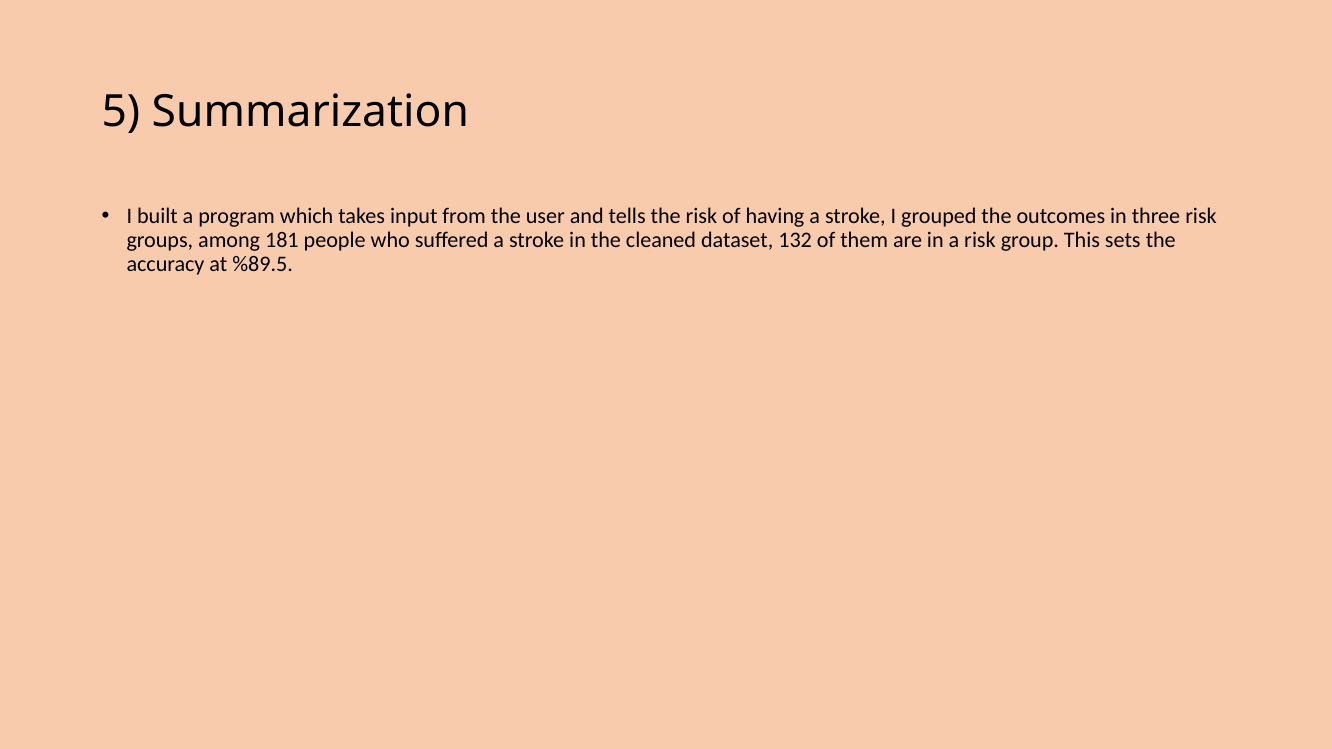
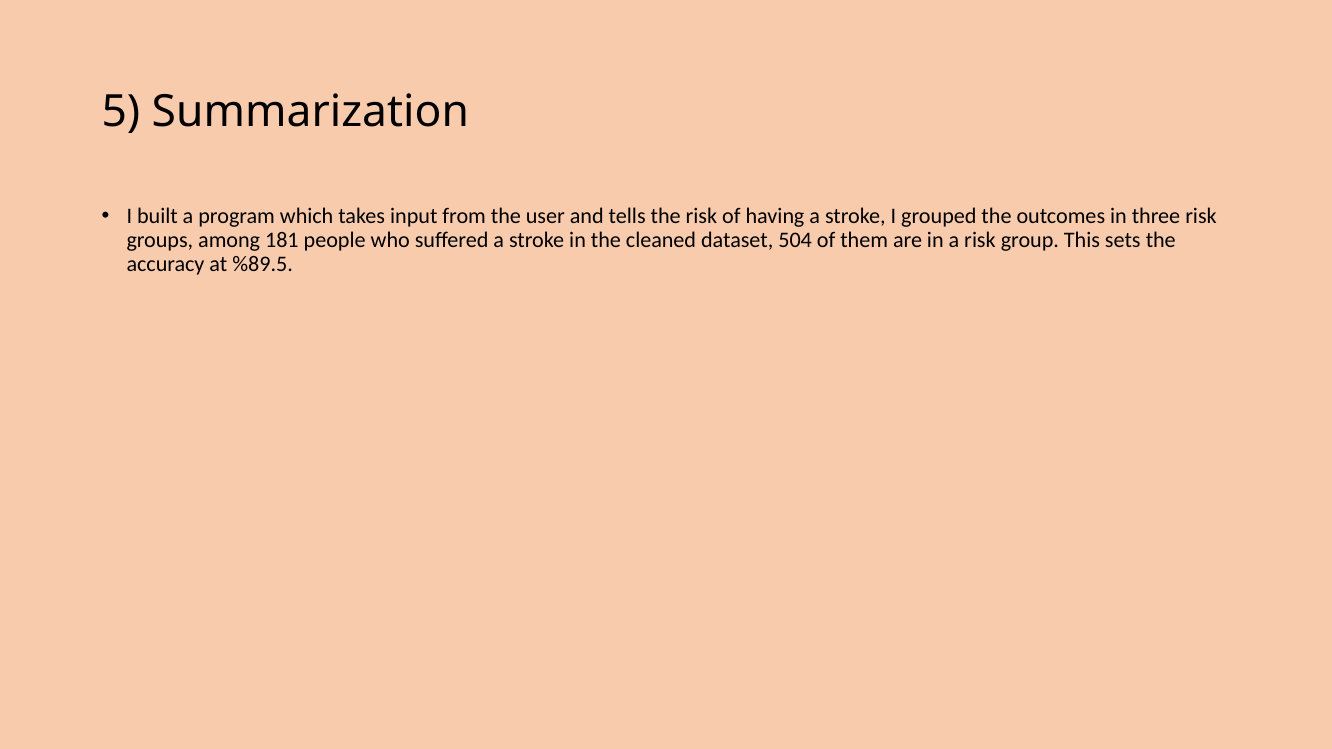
132: 132 -> 504 (795, 240)
